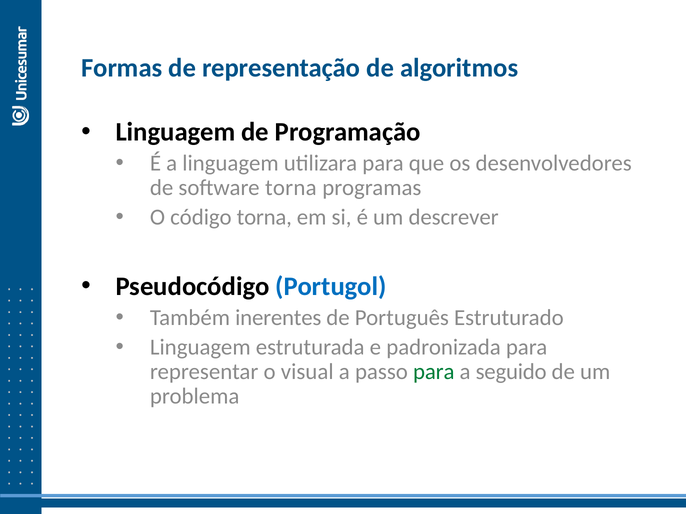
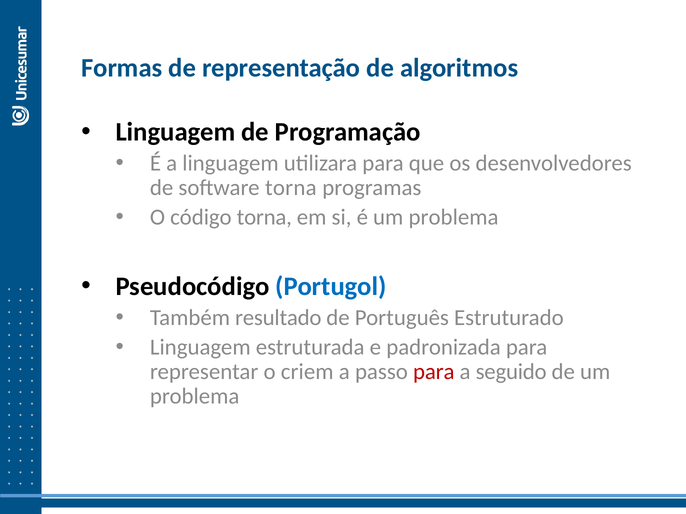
é um descrever: descrever -> problema (454, 218)
inerentes: inerentes -> resultado (278, 318)
visual: visual -> criem (307, 372)
para colour: green -> red (434, 372)
